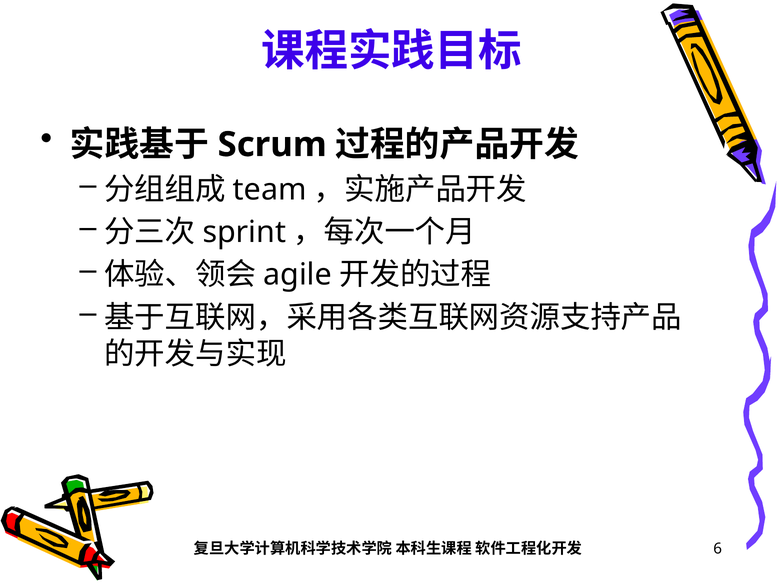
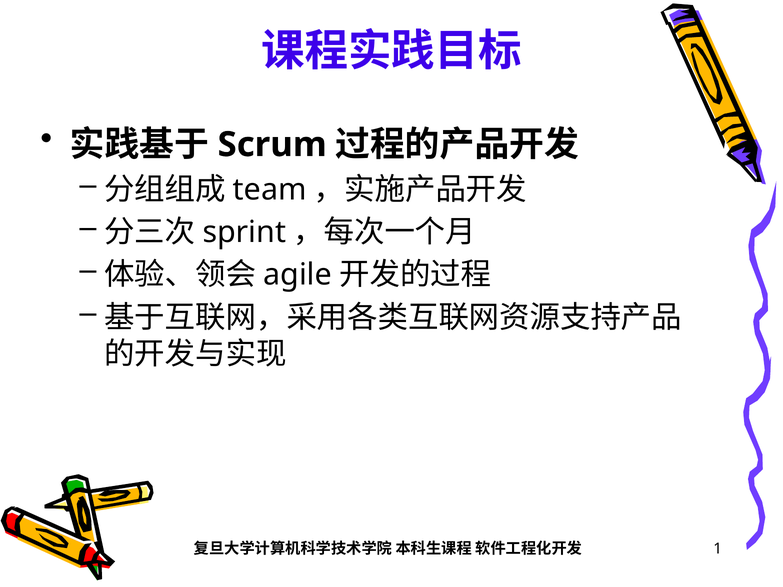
6: 6 -> 1 (718, 549)
